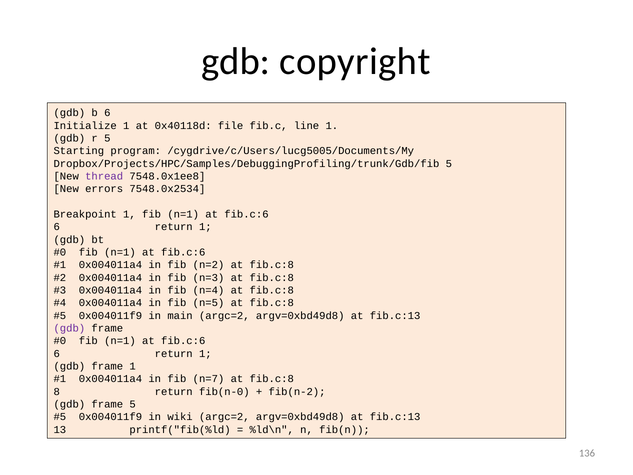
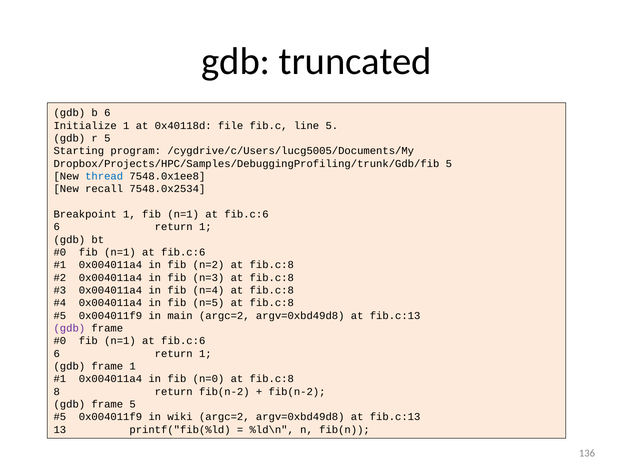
copyright: copyright -> truncated (355, 61)
line 1: 1 -> 5 (332, 126)
thread colour: purple -> blue (104, 176)
errors: errors -> recall (104, 189)
n=7: n=7 -> n=0 (208, 379)
return fib(n-0: fib(n-0 -> fib(n-2 (224, 391)
